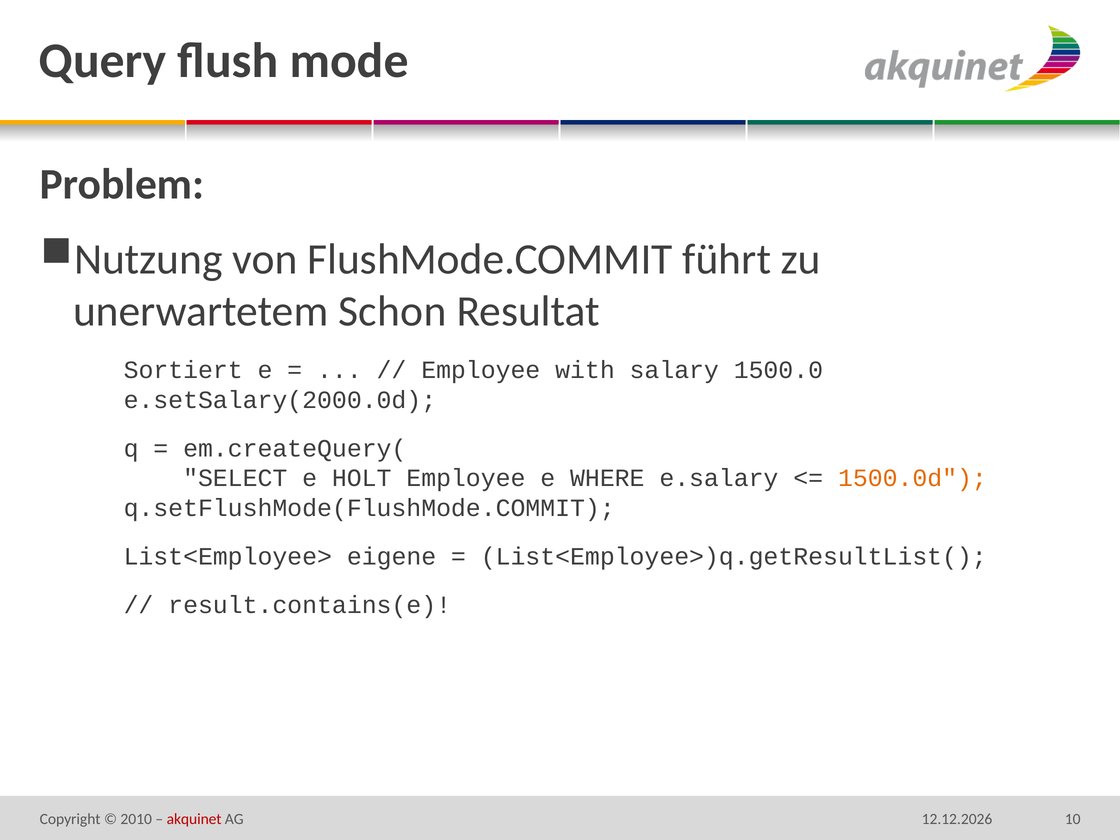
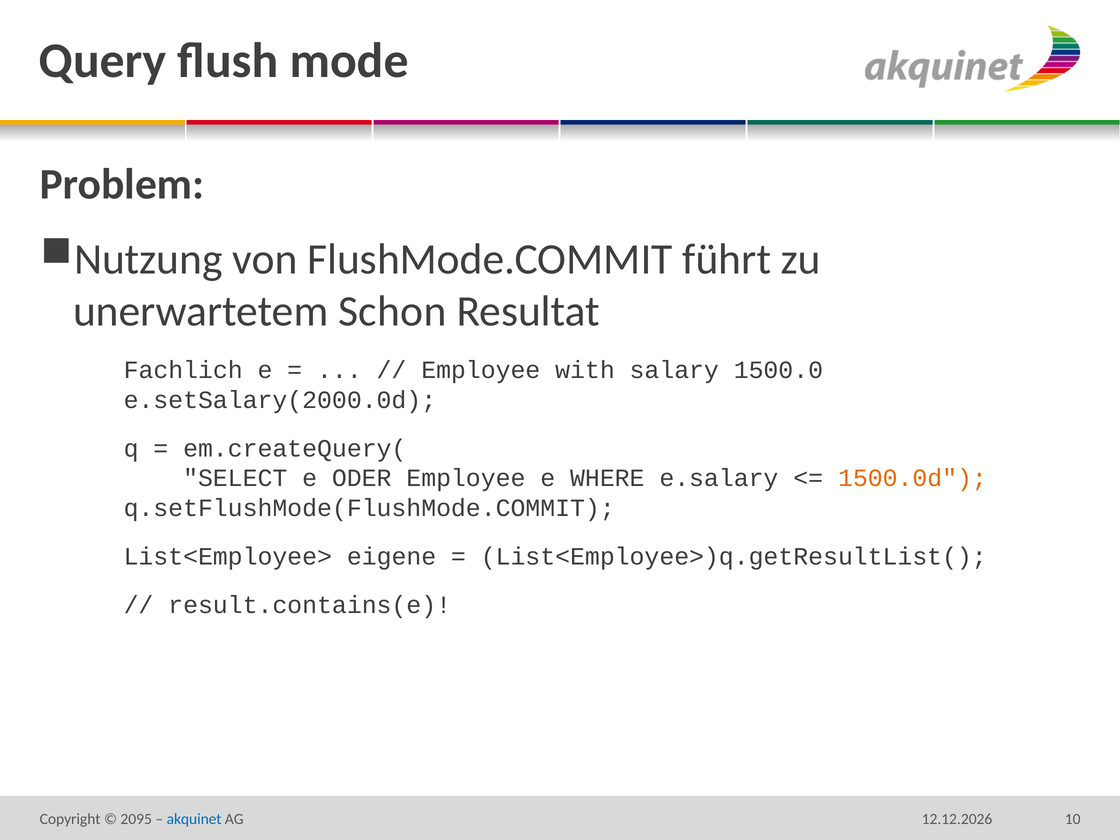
Sortiert: Sortiert -> Fachlich (183, 370)
HOLT: HOLT -> ODER (362, 478)
2010: 2010 -> 2095 (136, 819)
akquinet colour: red -> blue (194, 819)
